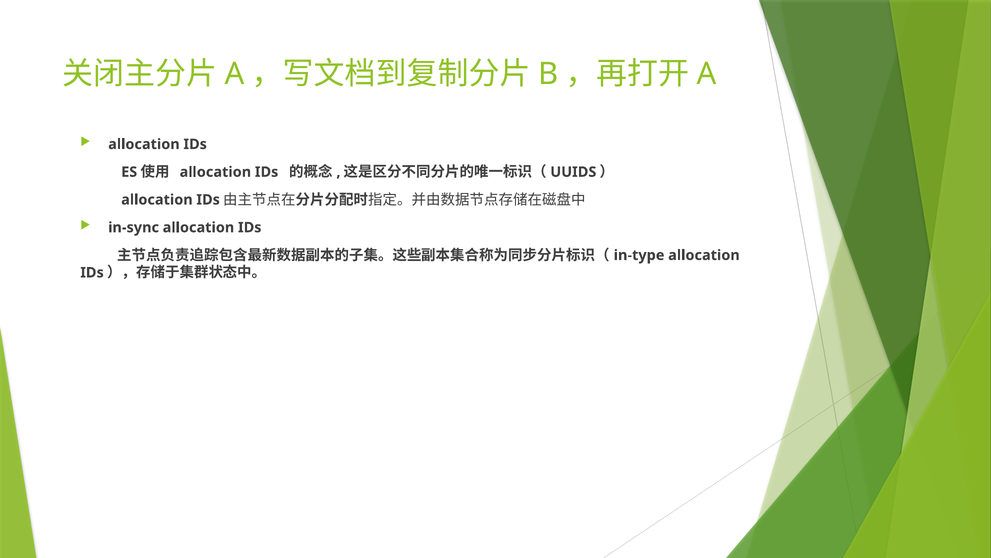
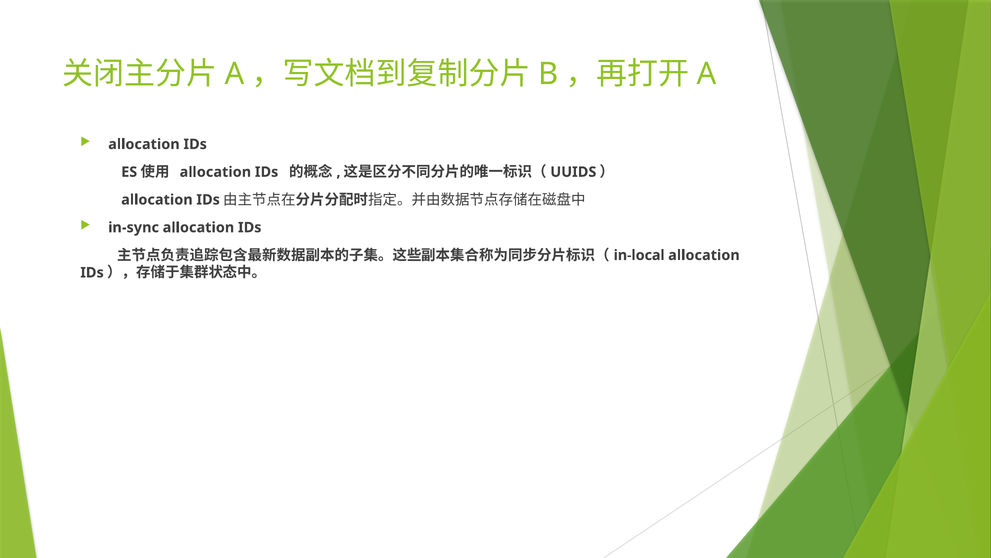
in-type: in-type -> in-local (639, 255)
